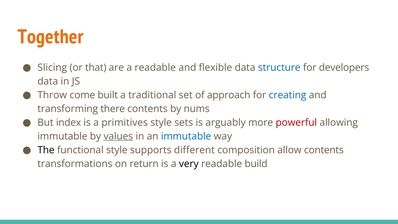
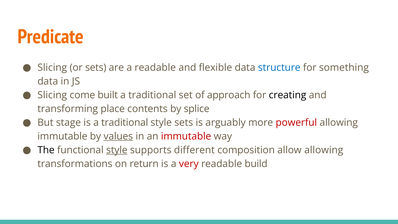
Together: Together -> Predicate (51, 37)
or that: that -> sets (96, 68)
developers: developers -> something (344, 68)
Throw: Throw -> Slicing (52, 95)
creating colour: blue -> black (288, 95)
there: there -> place (113, 109)
nums: nums -> splice (197, 109)
index: index -> stage (68, 122)
is a primitives: primitives -> traditional (125, 122)
immutable colour: blue -> red (186, 136)
style underline: none -> present (117, 150)
allow contents: contents -> allowing (324, 150)
very colour: black -> red (189, 164)
